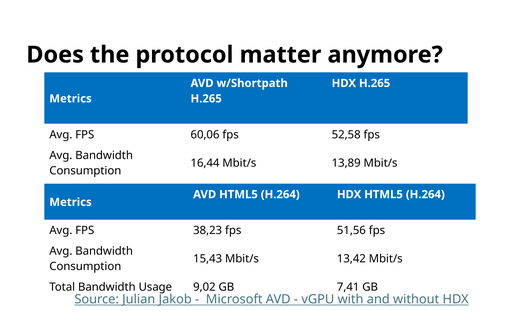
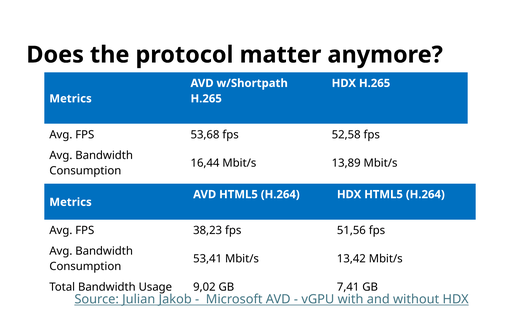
60,06: 60,06 -> 53,68 (205, 135)
15,43: 15,43 -> 53,41 (208, 259)
